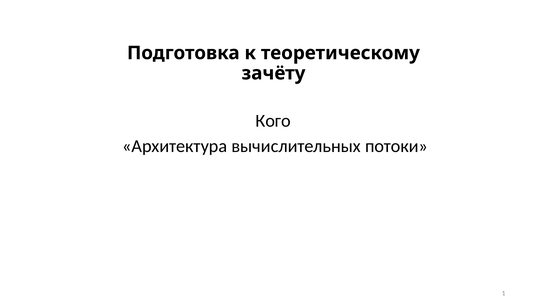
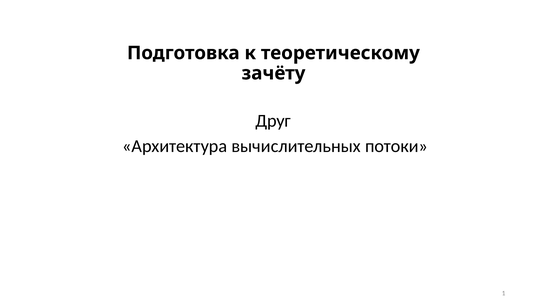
Кого: Кого -> Друг (273, 121)
